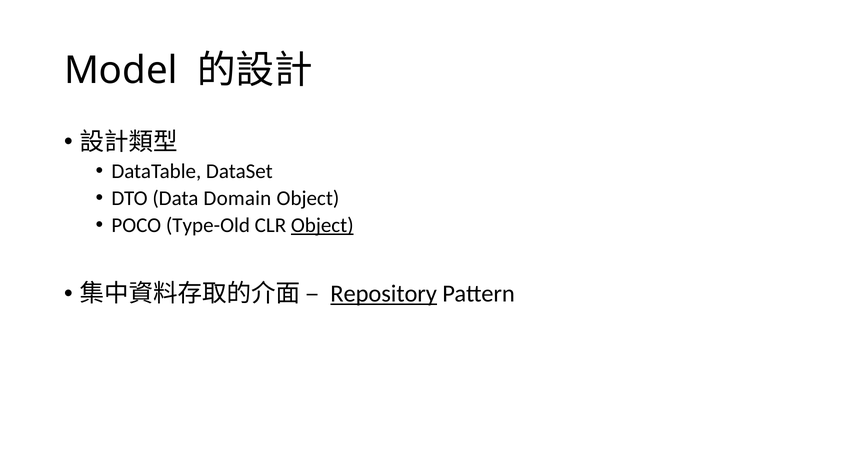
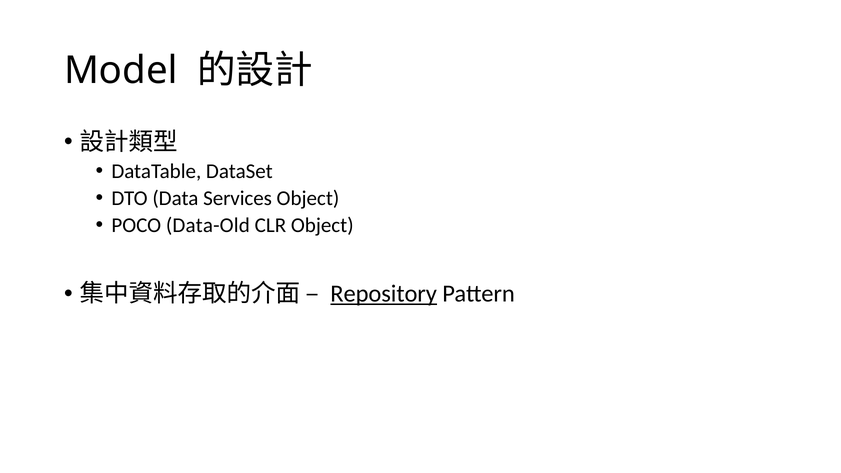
Domain: Domain -> Services (238, 198)
Type-Old: Type-Old -> Data-Old (208, 225)
Object underline: present -> none (322, 225)
